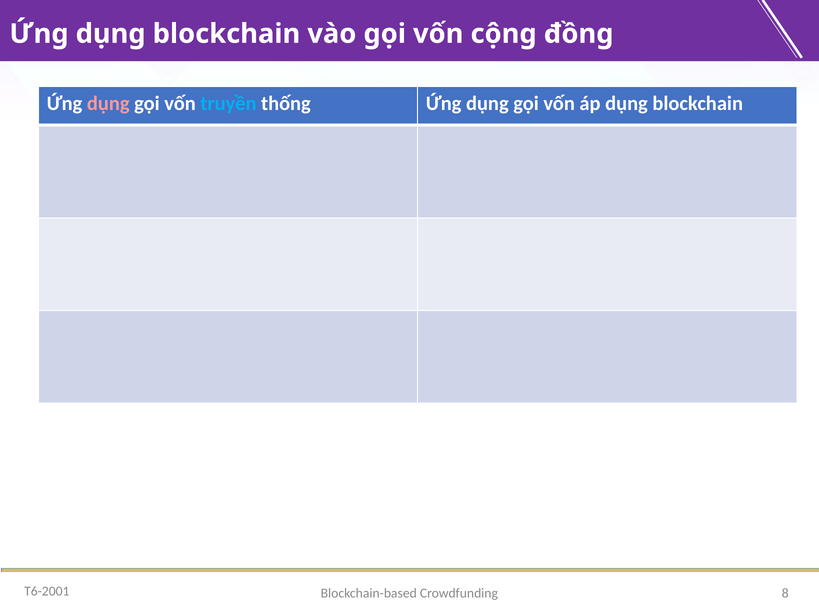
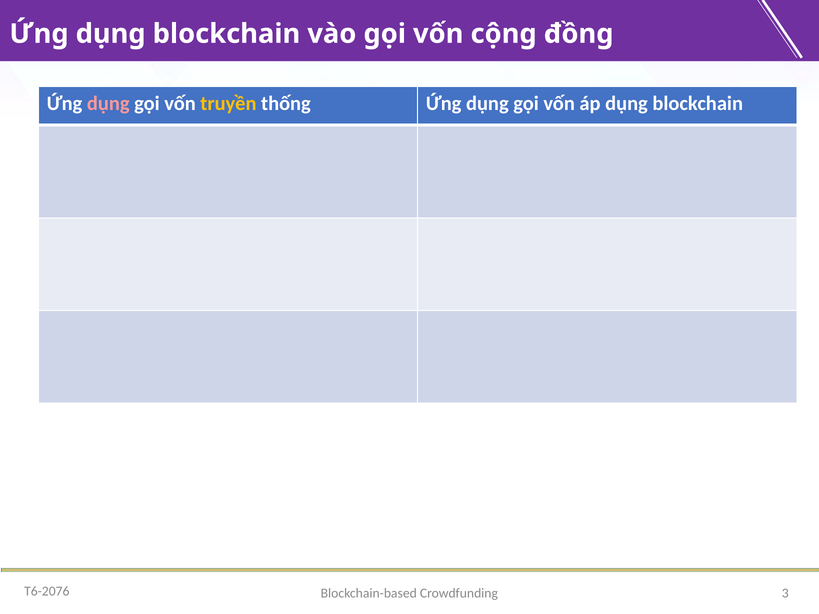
truyền colour: light blue -> yellow (228, 103)
T6-2001: T6-2001 -> T6-2076 (47, 592)
8: 8 -> 3 (785, 594)
